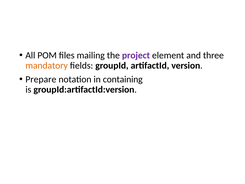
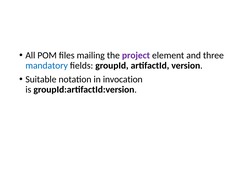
mandatory colour: orange -> blue (47, 66)
Prepare: Prepare -> Suitable (41, 79)
containing: containing -> invocation (123, 79)
